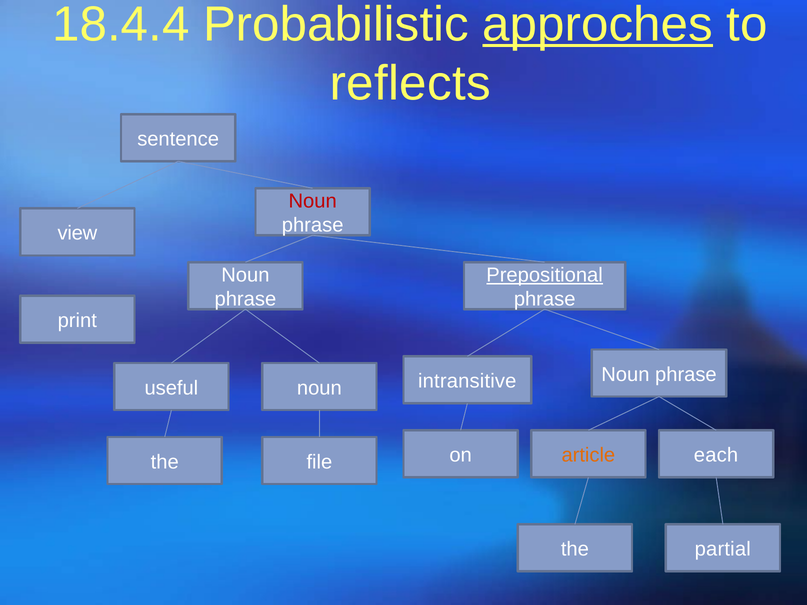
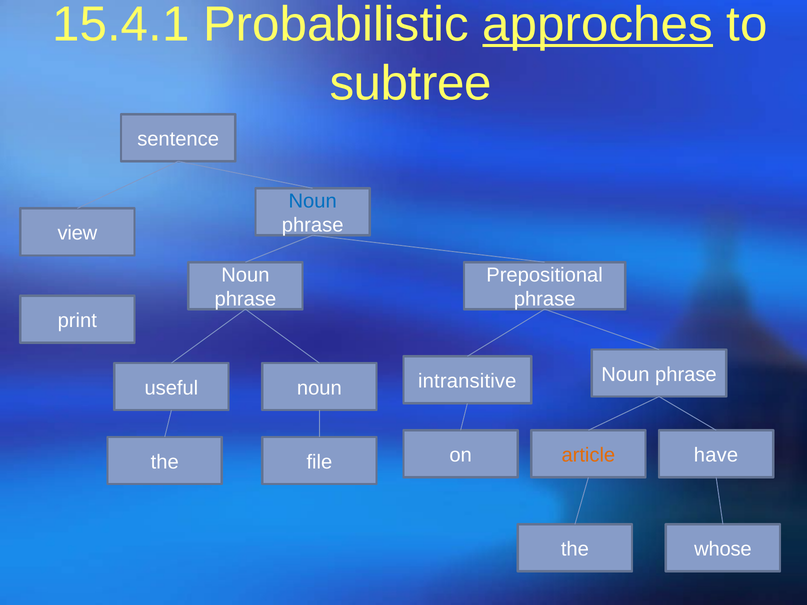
18.4.4: 18.4.4 -> 15.4.1 (121, 24)
reflects: reflects -> subtree (411, 83)
Noun colour: red -> blue (313, 201)
Prepositional underline: present -> none (545, 275)
each: each -> have (716, 455)
partial: partial -> whose (723, 549)
